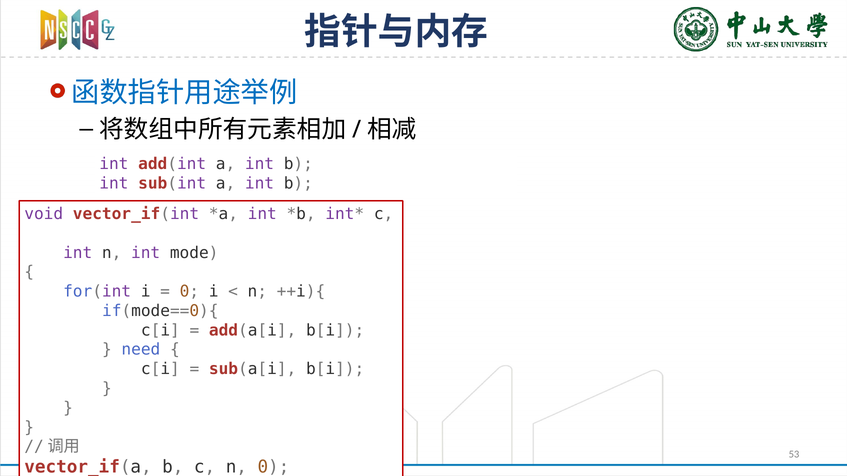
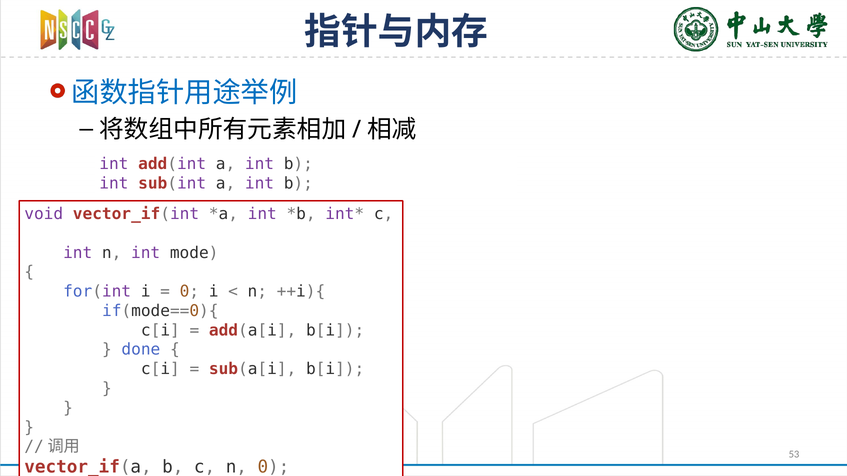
need: need -> done (141, 350)
